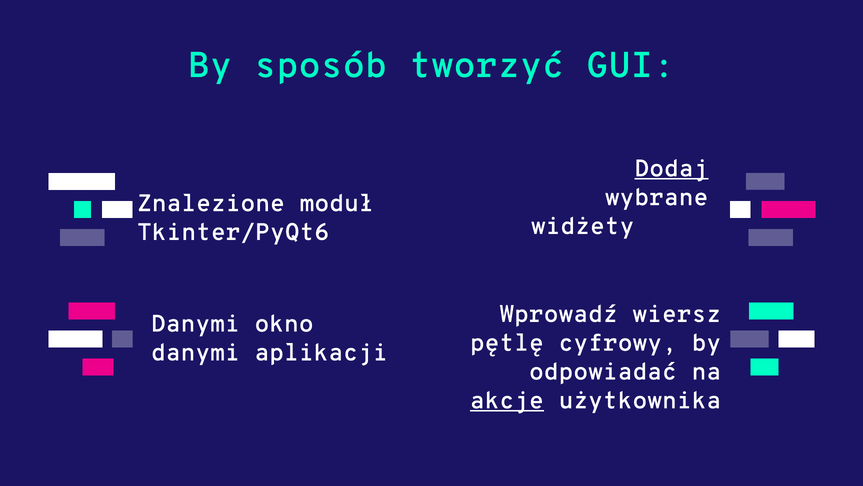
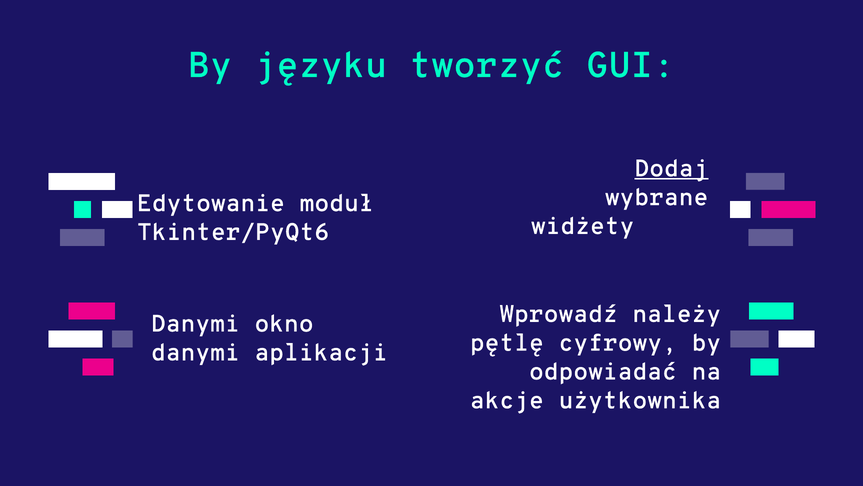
sposób: sposób -> języku (321, 65)
Znalezione: Znalezione -> Edytowanie (211, 203)
wiersz: wiersz -> należy (677, 314)
akcje underline: present -> none (507, 400)
